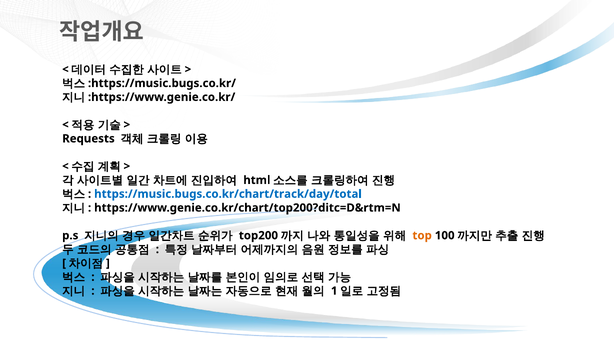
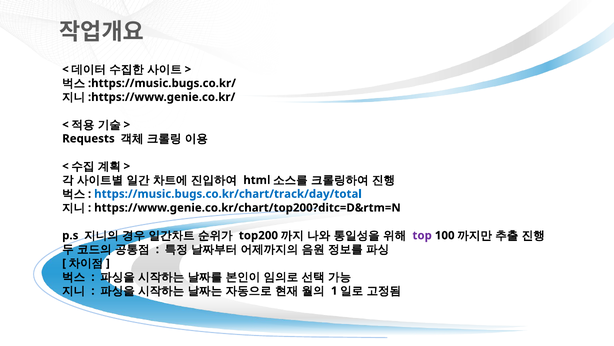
top colour: orange -> purple (422, 235)
